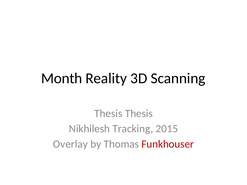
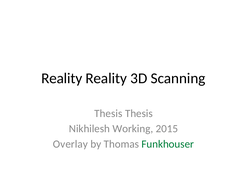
Month: Month -> Reality (62, 78)
Tracking: Tracking -> Working (133, 129)
Funkhouser colour: red -> green (168, 144)
